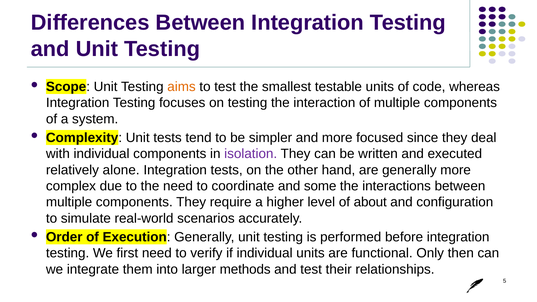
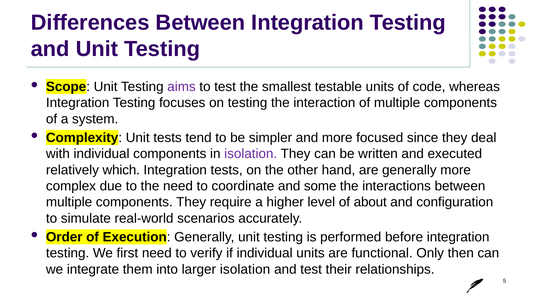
aims colour: orange -> purple (181, 87)
alone: alone -> which (121, 170)
larger methods: methods -> isolation (245, 269)
